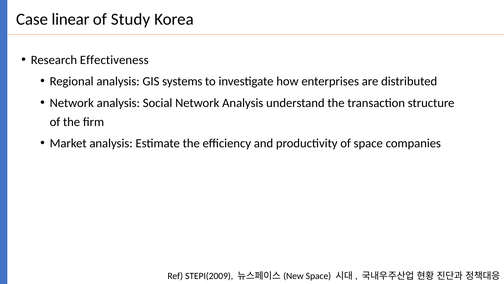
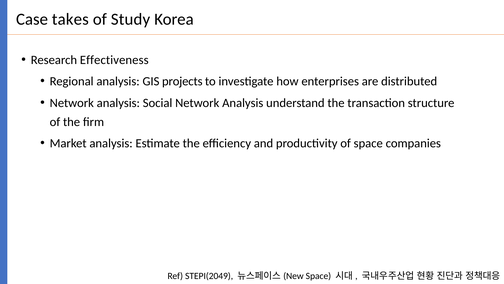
linear: linear -> takes (70, 19)
systems: systems -> projects (182, 81)
STEPI(2009: STEPI(2009 -> STEPI(2049 (209, 275)
